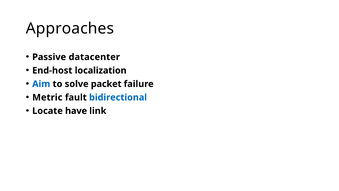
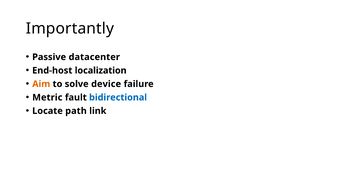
Approaches: Approaches -> Importantly (70, 28)
Aim colour: blue -> orange (41, 84)
packet: packet -> device (106, 84)
have: have -> path (76, 111)
